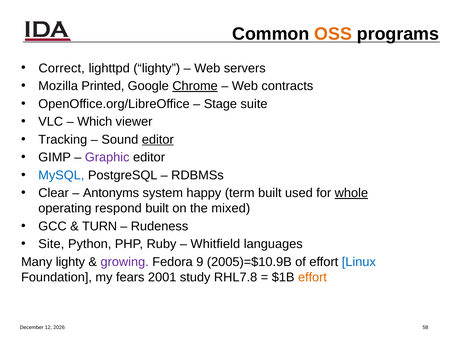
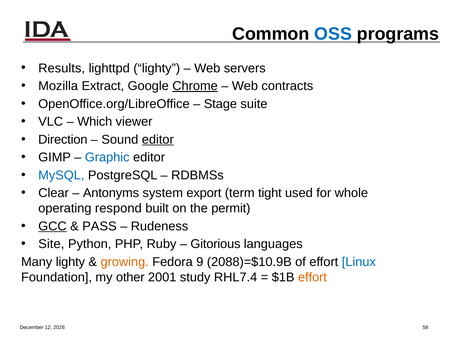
OSS colour: orange -> blue (333, 34)
Correct: Correct -> Results (62, 68)
Printed: Printed -> Extract (103, 86)
Tracking: Tracking -> Direction (63, 140)
Graphic colour: purple -> blue (107, 157)
happy: happy -> export (204, 193)
term built: built -> tight (270, 193)
whole underline: present -> none (351, 193)
mixed: mixed -> permit (231, 209)
GCC underline: none -> present (52, 226)
TURN: TURN -> PASS (99, 226)
Whitfield: Whitfield -> Gitorious (215, 244)
growing colour: purple -> orange (125, 262)
2005)=$10.9B: 2005)=$10.9B -> 2088)=$10.9B (249, 262)
fears: fears -> other (130, 277)
RHL7.8: RHL7.8 -> RHL7.4 (236, 277)
